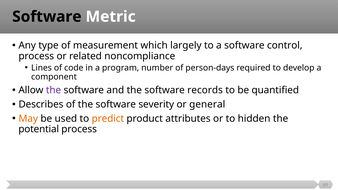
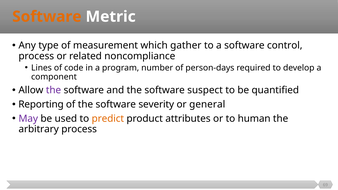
Software colour: black -> orange (47, 17)
largely: largely -> gather (186, 46)
records: records -> suspect (205, 90)
Describes: Describes -> Reporting (41, 104)
May colour: orange -> purple (28, 119)
hidden: hidden -> human (254, 119)
potential: potential -> arbitrary (39, 129)
